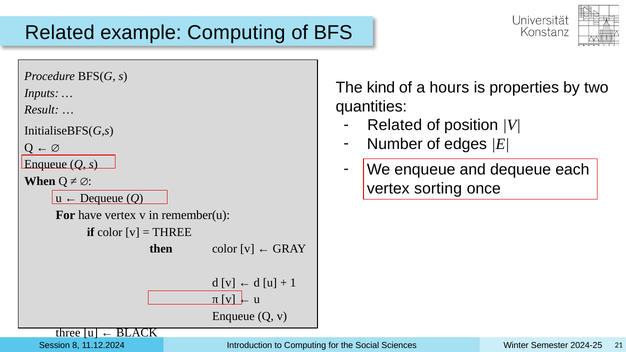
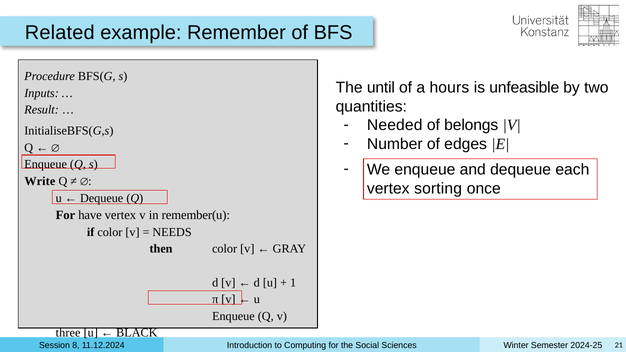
example Computing: Computing -> Remember (236, 33)
kind: kind -> until (381, 88)
properties: properties -> unfeasible (524, 88)
Related: Related -> Needed (395, 125)
position: position -> belongs (471, 125)
When: When -> Write (40, 181)
THREE: THREE -> NEEDS (172, 232)
